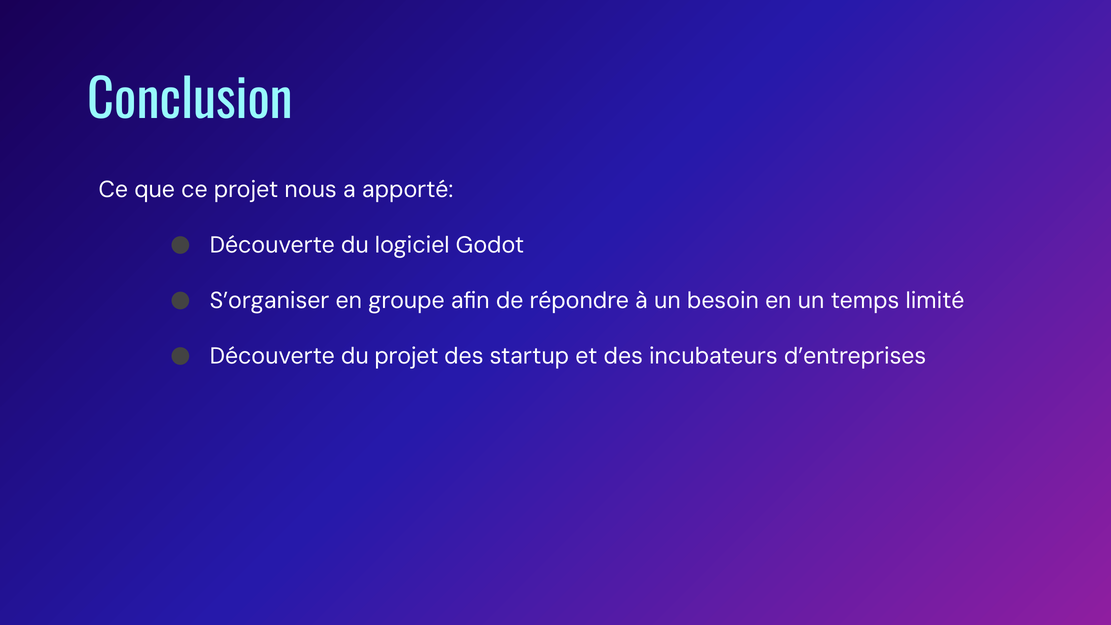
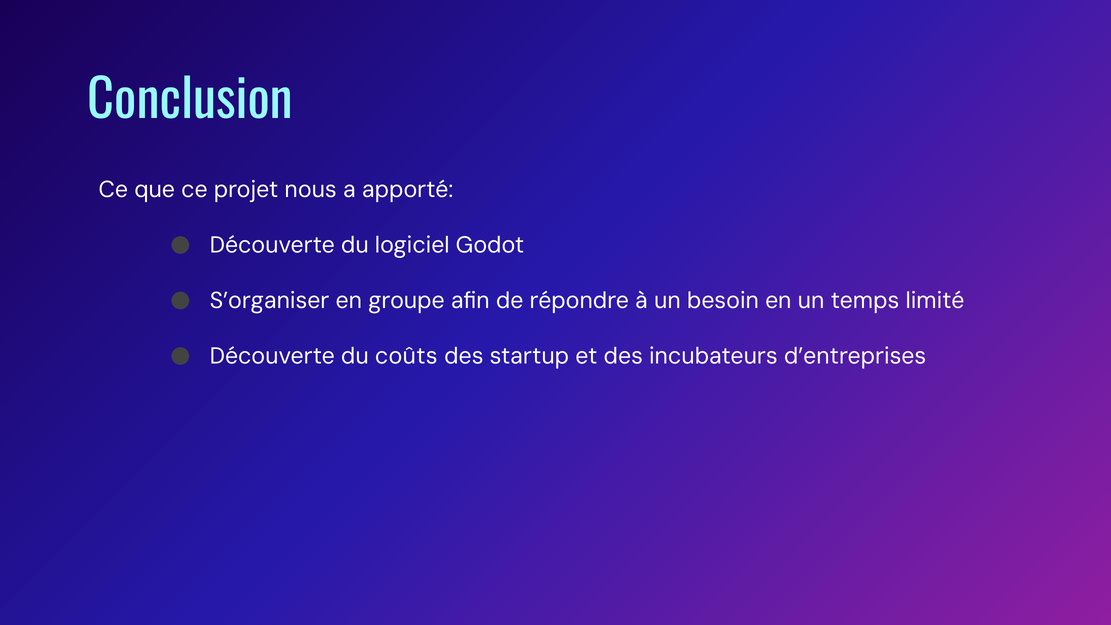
du projet: projet -> coûts (406, 356)
